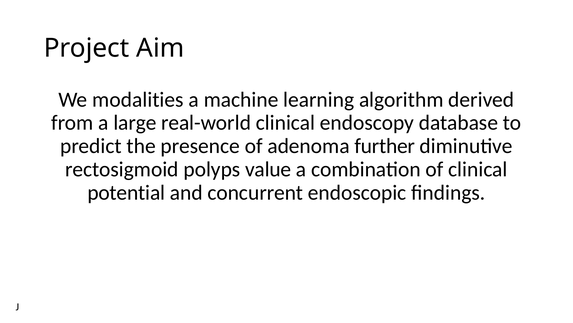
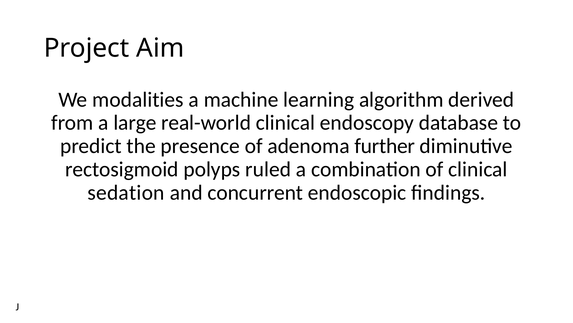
value: value -> ruled (268, 169)
potential: potential -> sedation (126, 192)
